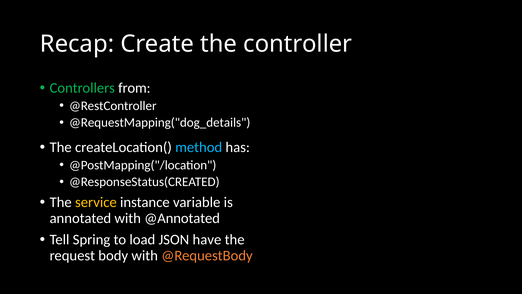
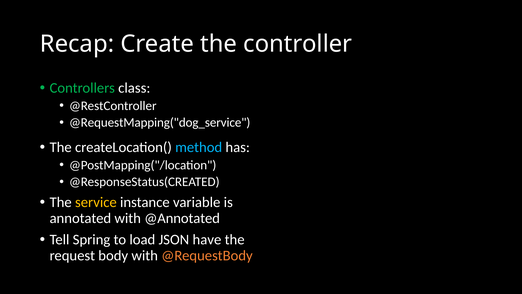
from: from -> class (134, 88)
@RequestMapping("dog_details: @RequestMapping("dog_details -> @RequestMapping("dog_service (160, 122)
